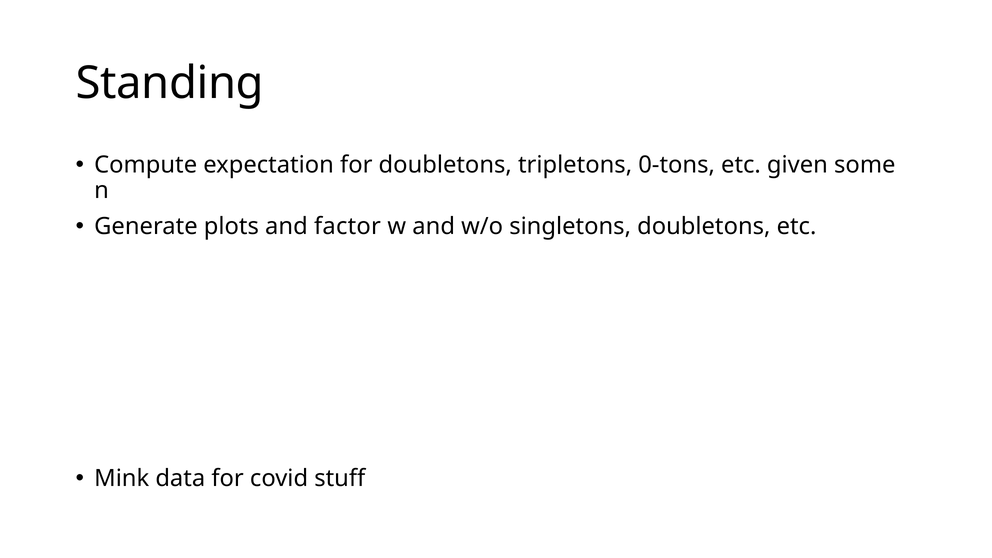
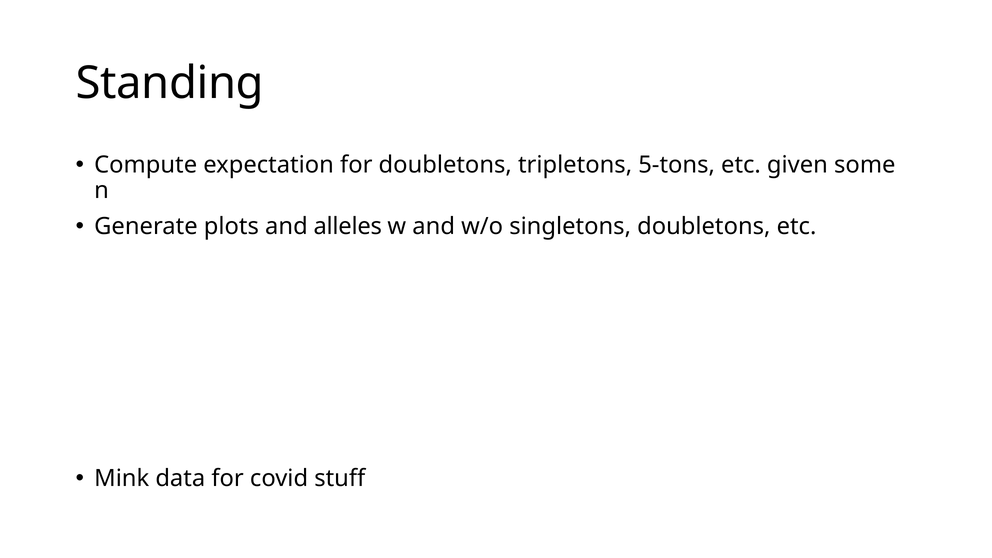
0-tons: 0-tons -> 5-tons (677, 165)
factor: factor -> alleles (348, 227)
